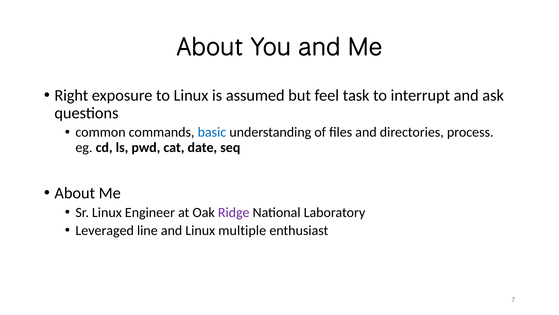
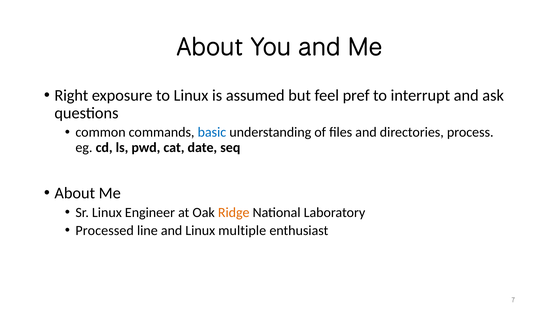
task: task -> pref (356, 95)
Ridge colour: purple -> orange (234, 212)
Leveraged: Leveraged -> Processed (105, 230)
